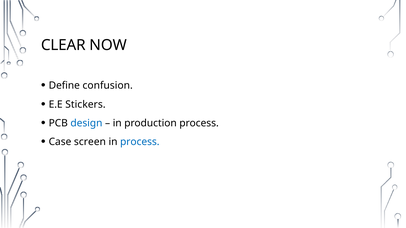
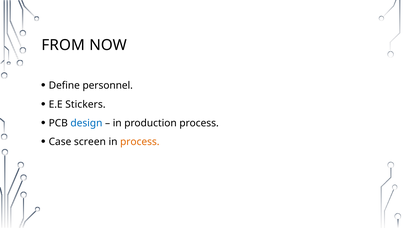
CLEAR: CLEAR -> FROM (63, 45)
confusion: confusion -> personnel (108, 86)
process colour: blue -> orange (140, 142)
